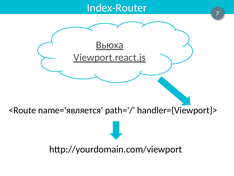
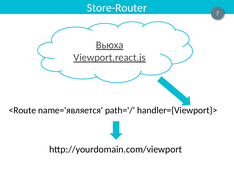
Index-Router: Index-Router -> Store-Router (117, 8)
